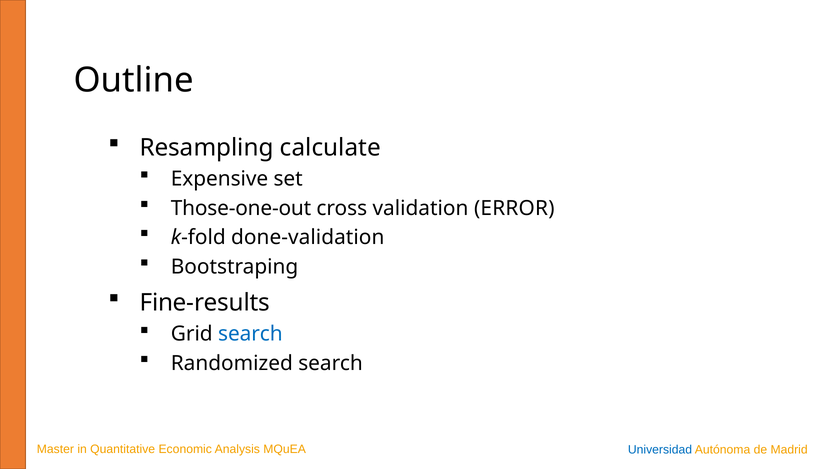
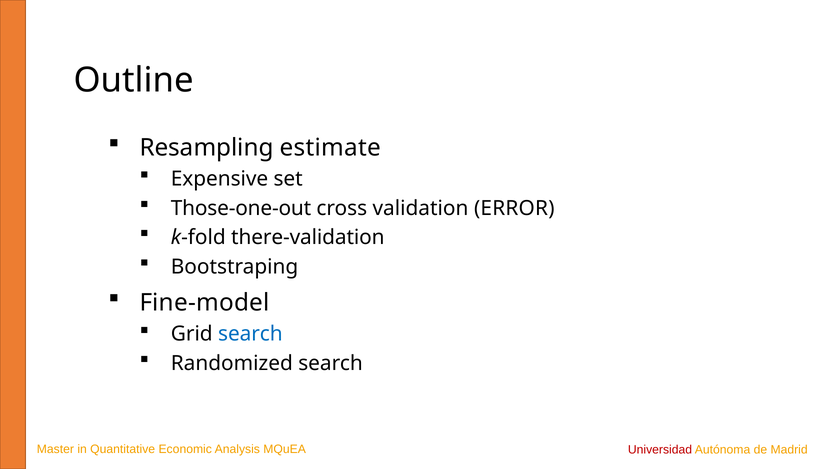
calculate: calculate -> estimate (330, 148)
done-validation: done-validation -> there-validation (308, 237)
Fine-results: Fine-results -> Fine-model (205, 303)
Universidad colour: blue -> red (660, 449)
